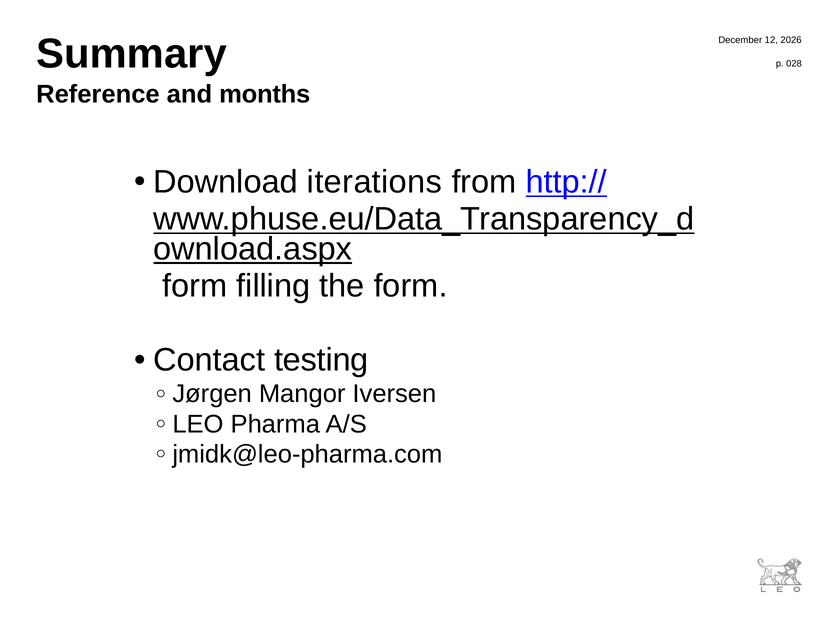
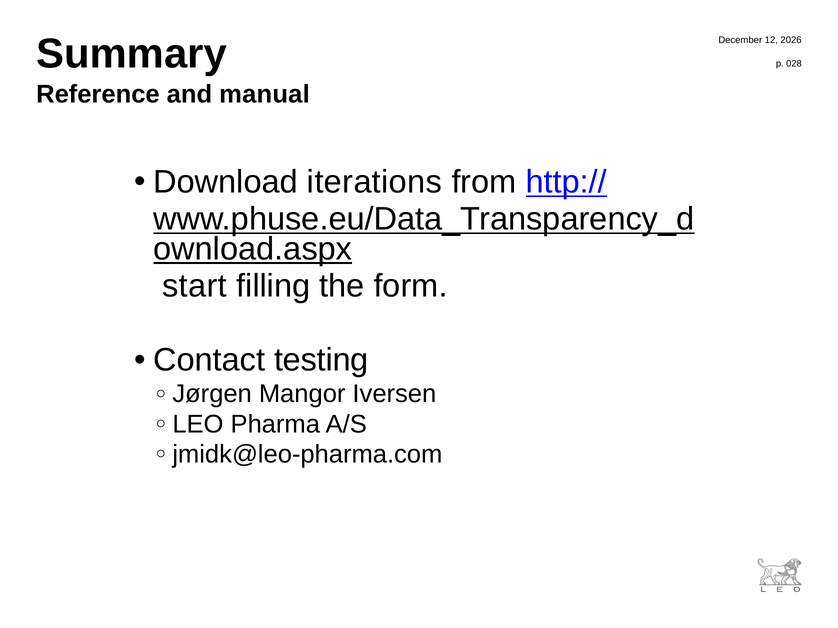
months: months -> manual (264, 94)
form: form -> start (195, 286)
